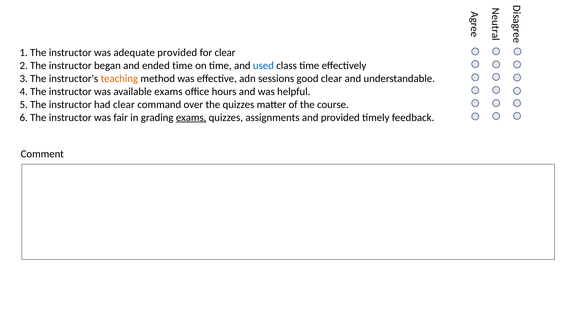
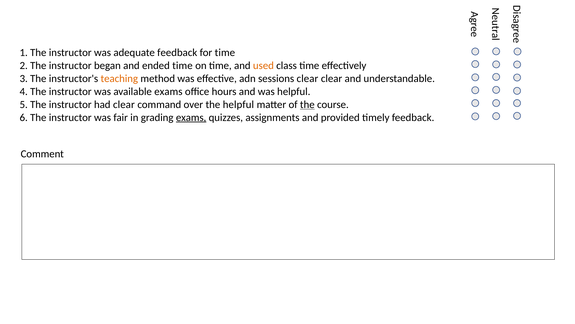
adequate provided: provided -> feedback (177, 53)
for clear: clear -> time (225, 53)
used colour: blue -> orange (263, 66)
sessions good: good -> clear (307, 78)
the quizzes: quizzes -> helpful (238, 104)
the underline: none -> present (307, 104)
